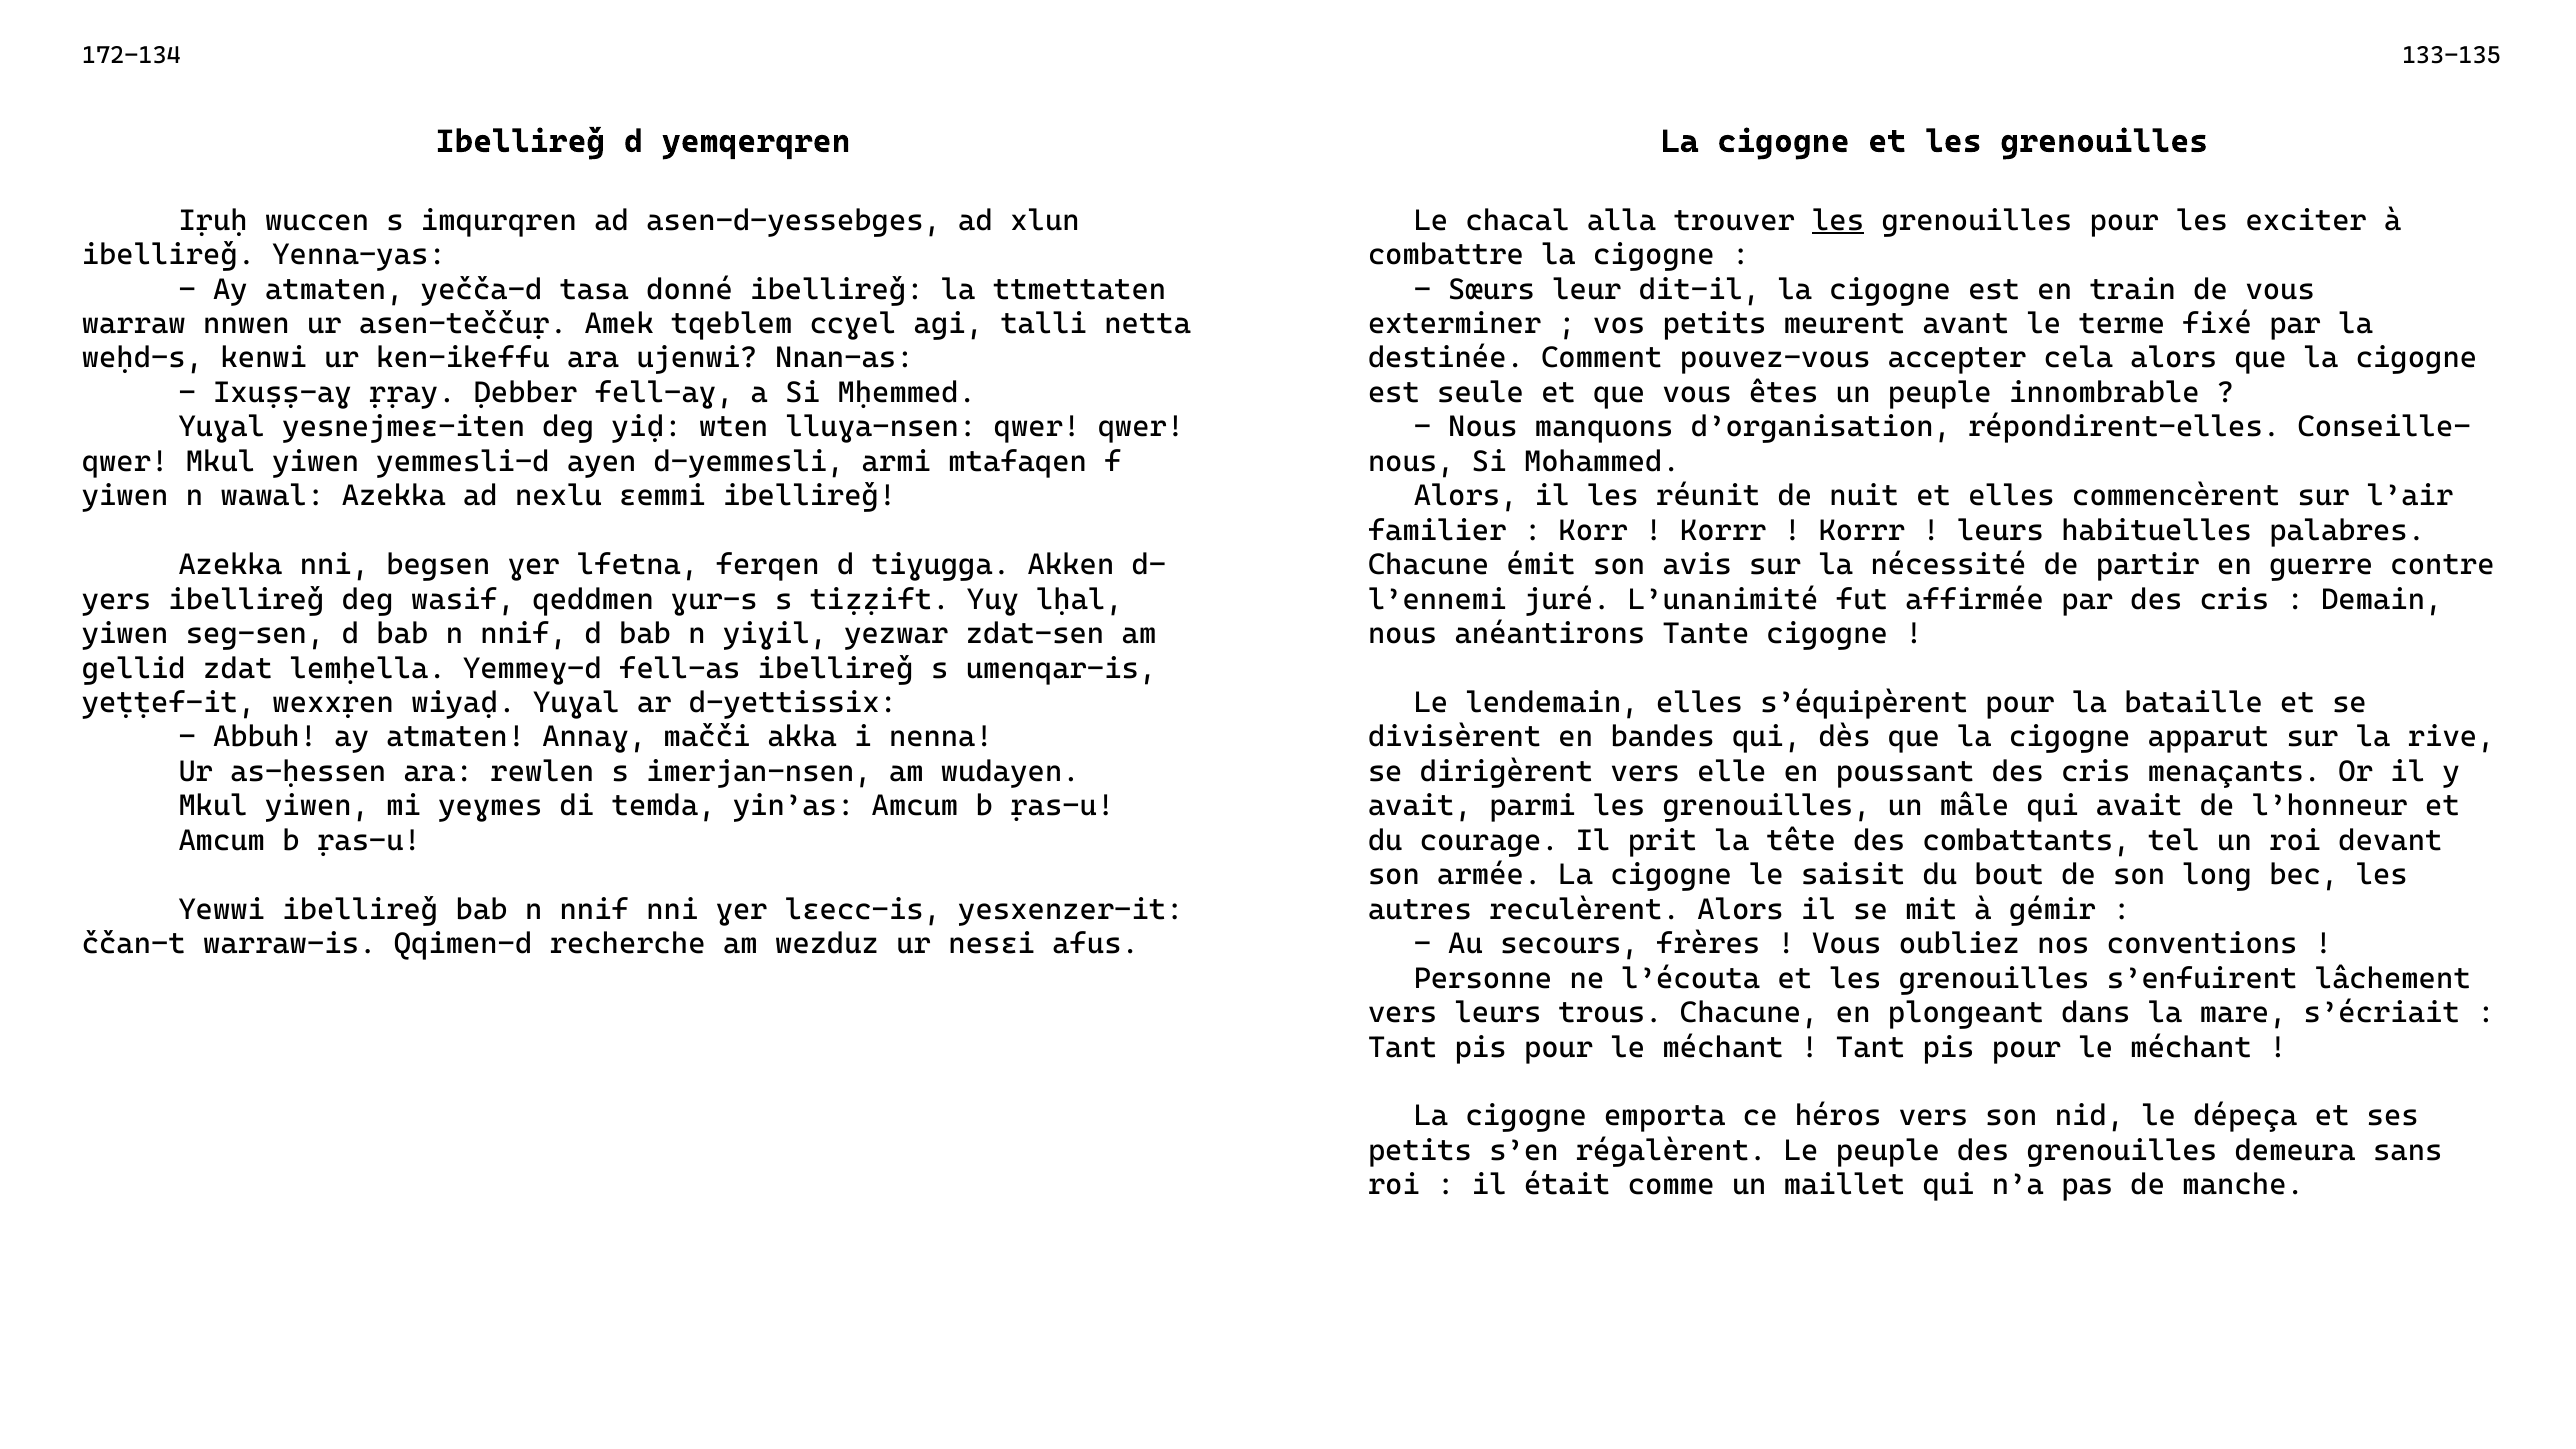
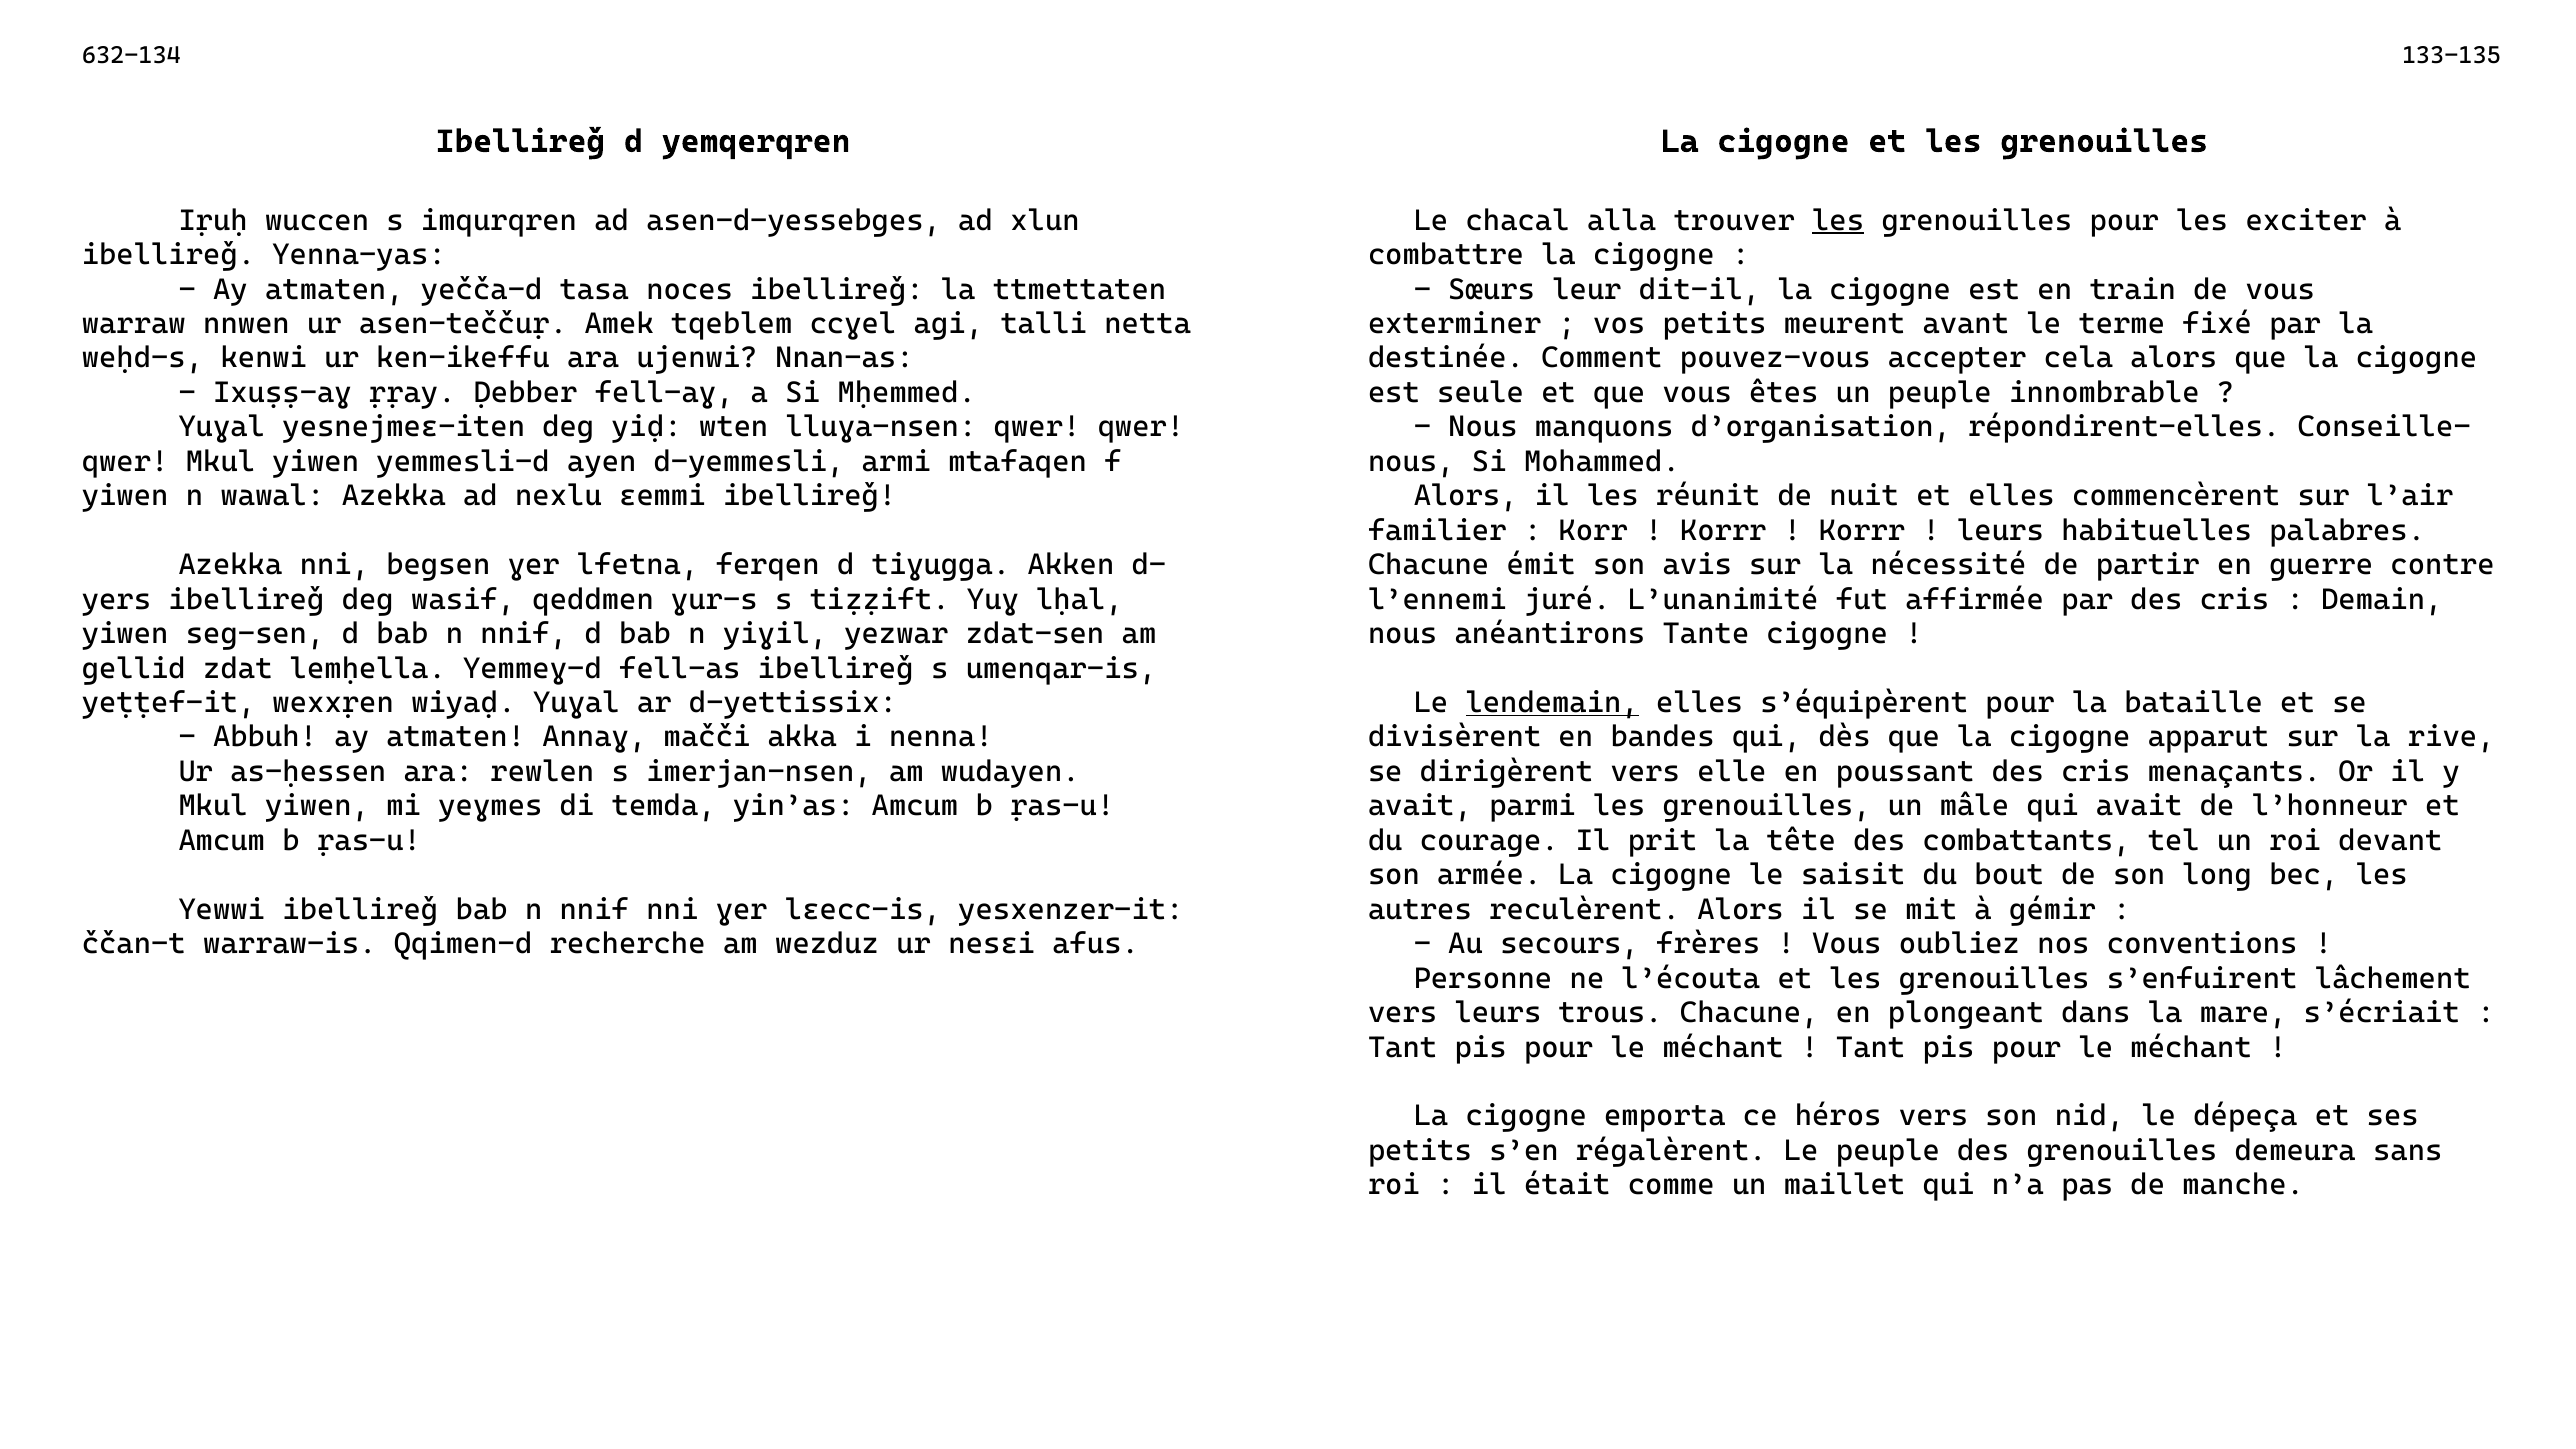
172-134: 172-134 -> 632-134 (131, 56)
donné: donné -> noces (690, 289)
lendemain underline: none -> present (1552, 703)
